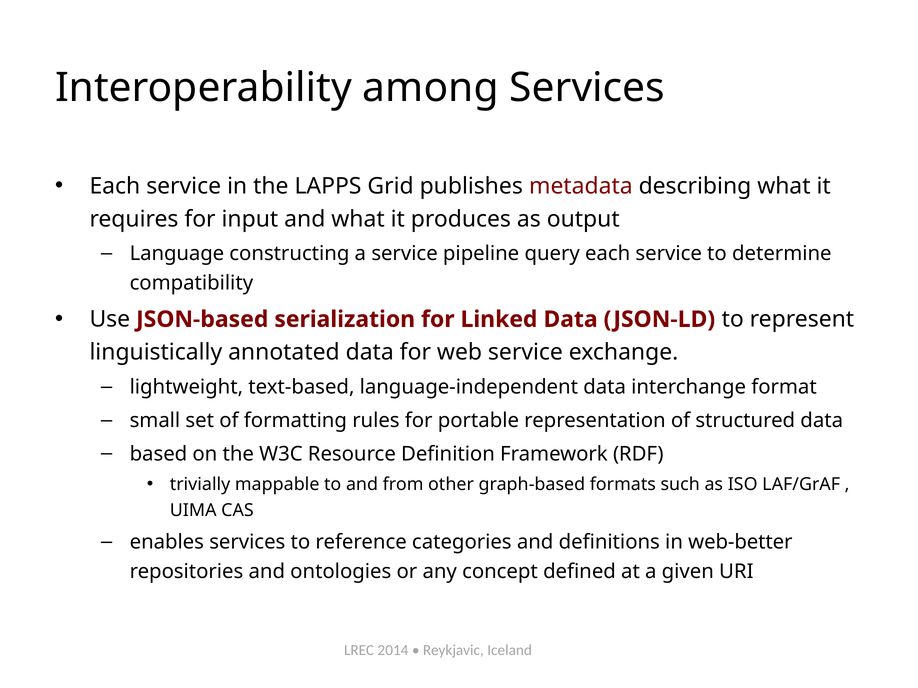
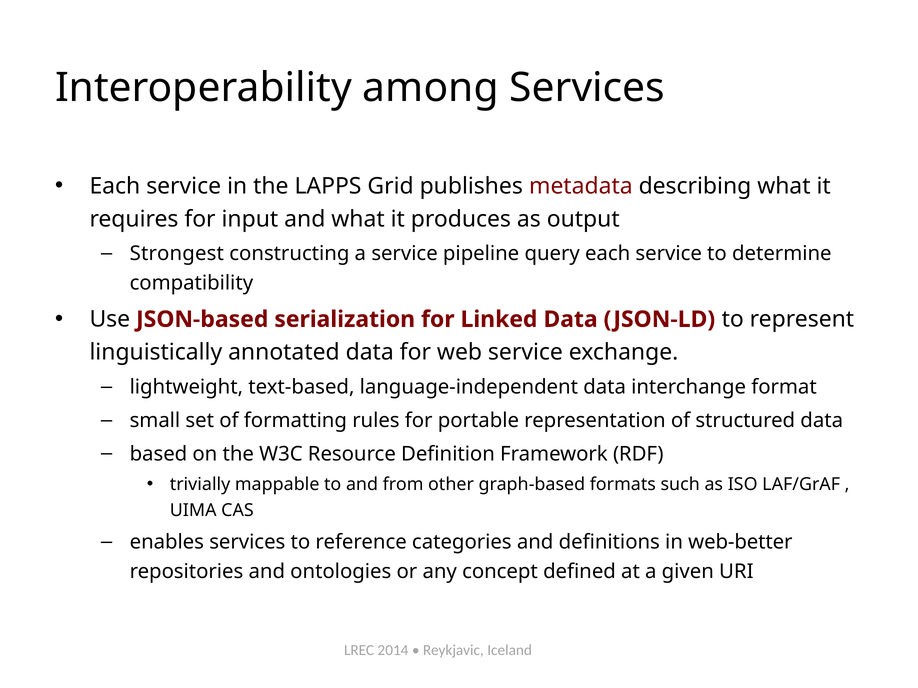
Language: Language -> Strongest (177, 254)
